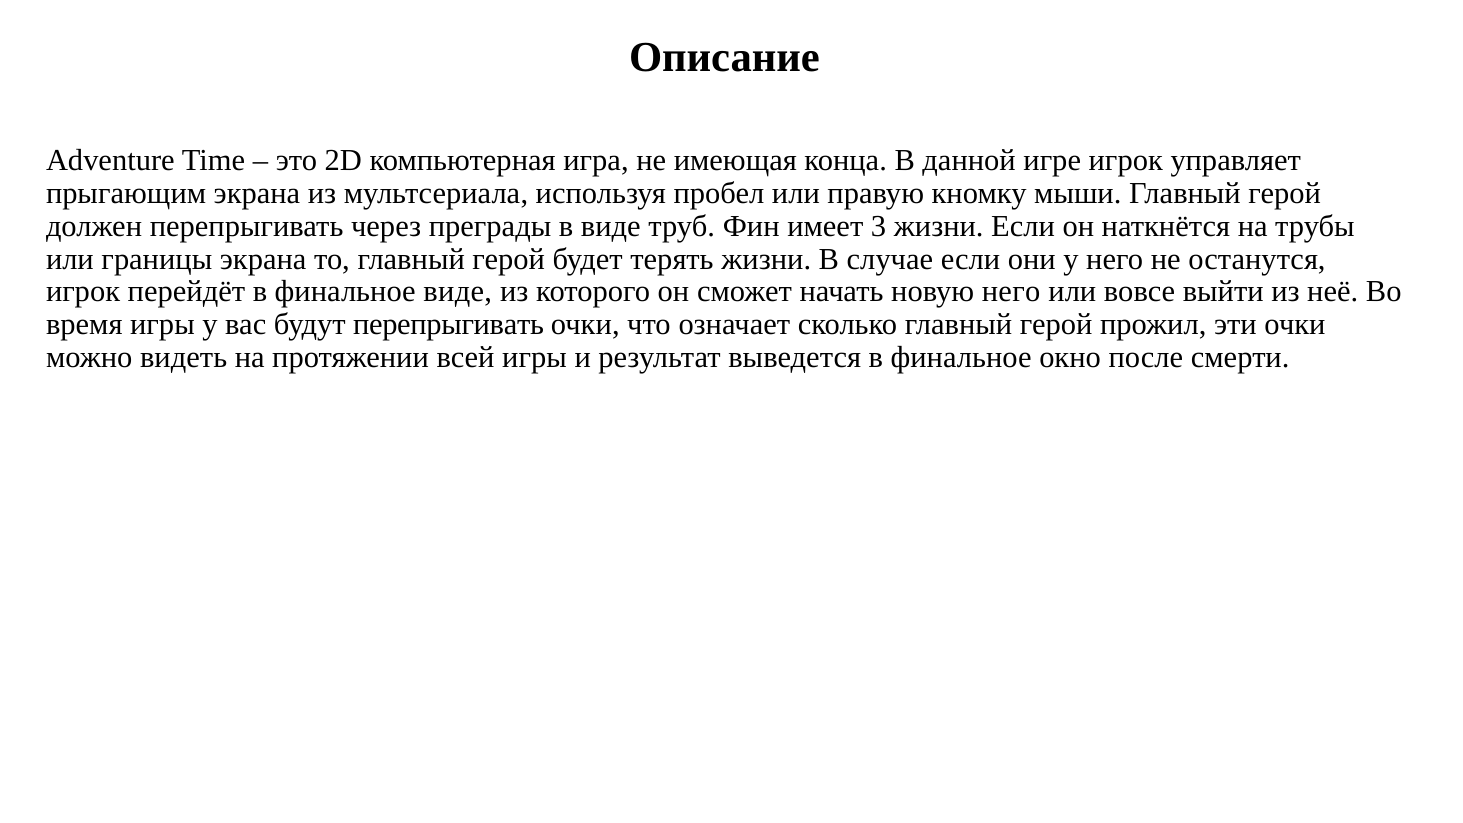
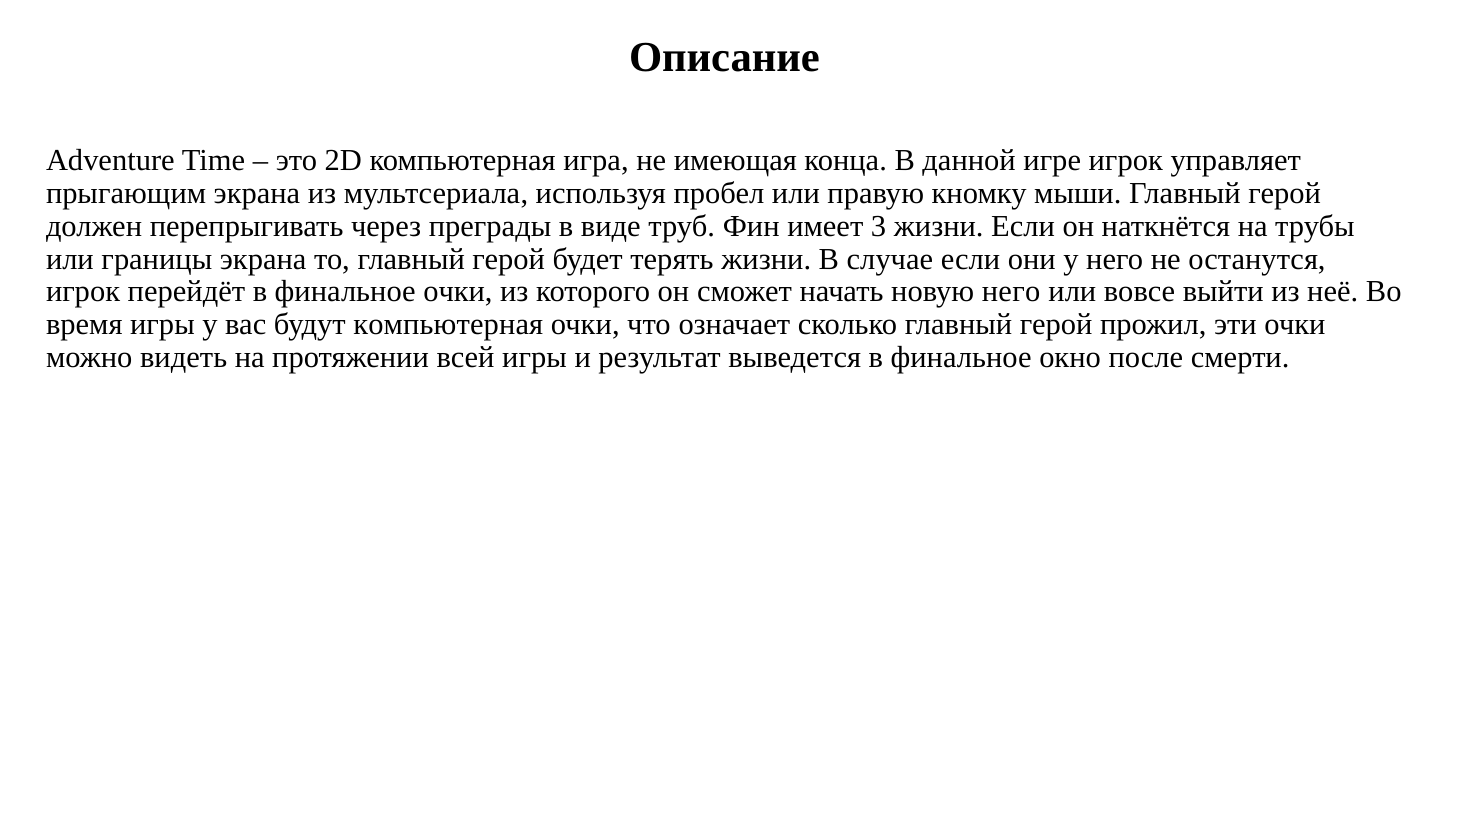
финальное виде: виде -> очки (458, 292)
будут перепрыгивать: перепрыгивать -> компьютерная (448, 325)
